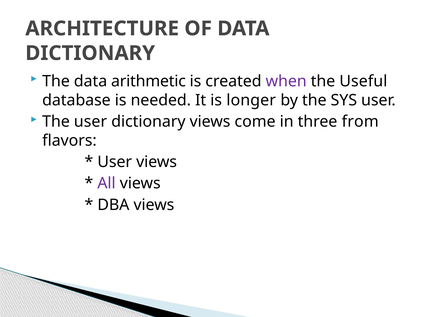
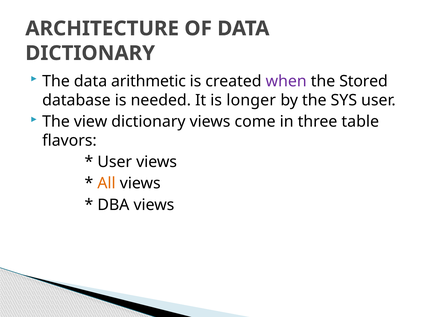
Useful: Useful -> Stored (364, 81)
The user: user -> view (91, 122)
from: from -> table (360, 122)
All colour: purple -> orange (107, 184)
